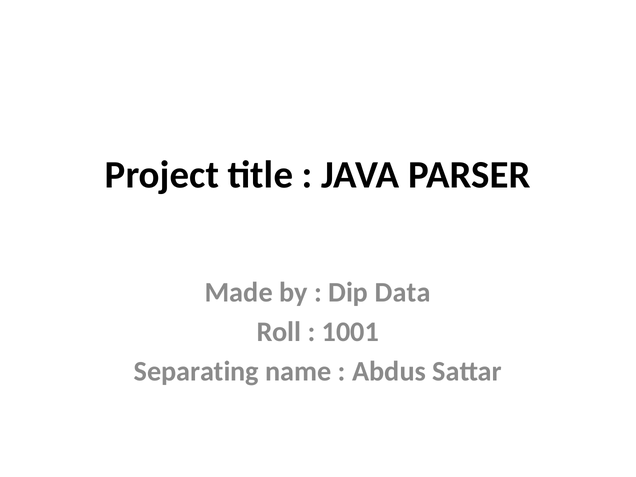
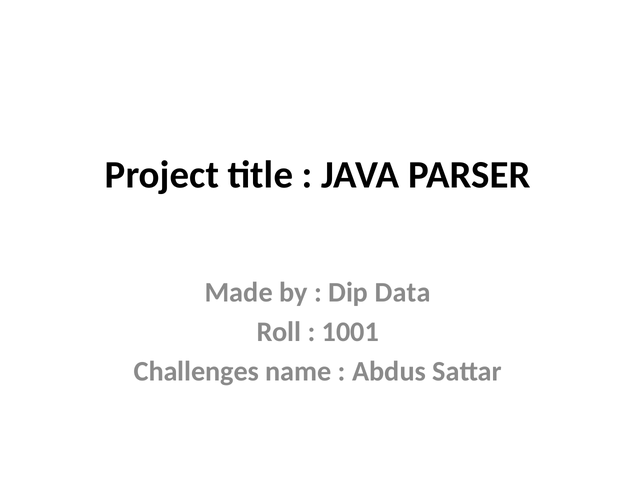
Separating: Separating -> Challenges (196, 372)
